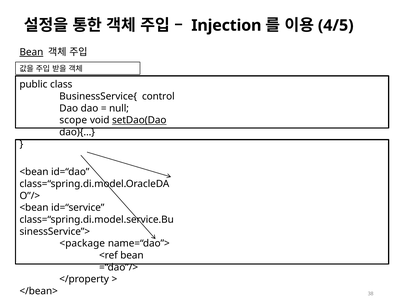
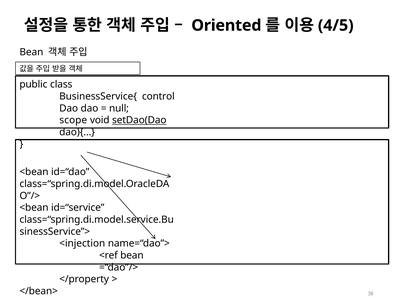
Injection: Injection -> Oriented (226, 25)
Bean underline: present -> none (31, 52)
<package: <package -> <injection (82, 244)
